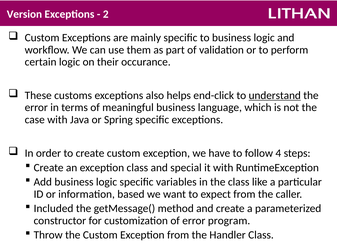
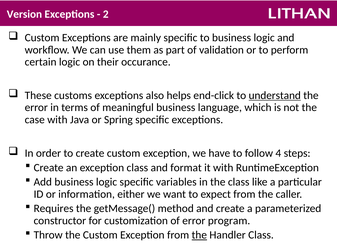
special: special -> format (186, 168)
based: based -> either (131, 195)
Included: Included -> Requires (54, 209)
the underline: none -> present (199, 236)
